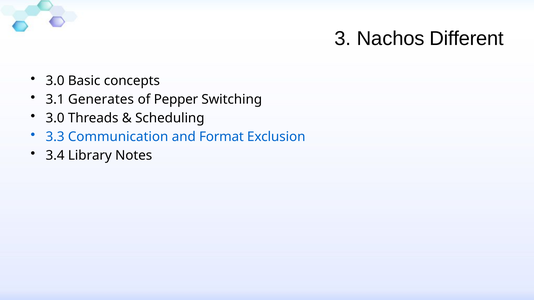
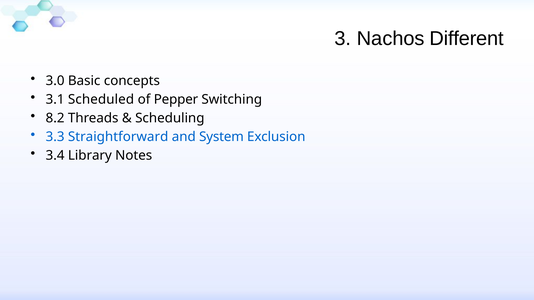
Generates: Generates -> Scheduled (101, 100)
3.0: 3.0 -> 8.2 (55, 118)
Communication: Communication -> Straightforward (118, 137)
Format: Format -> System (221, 137)
